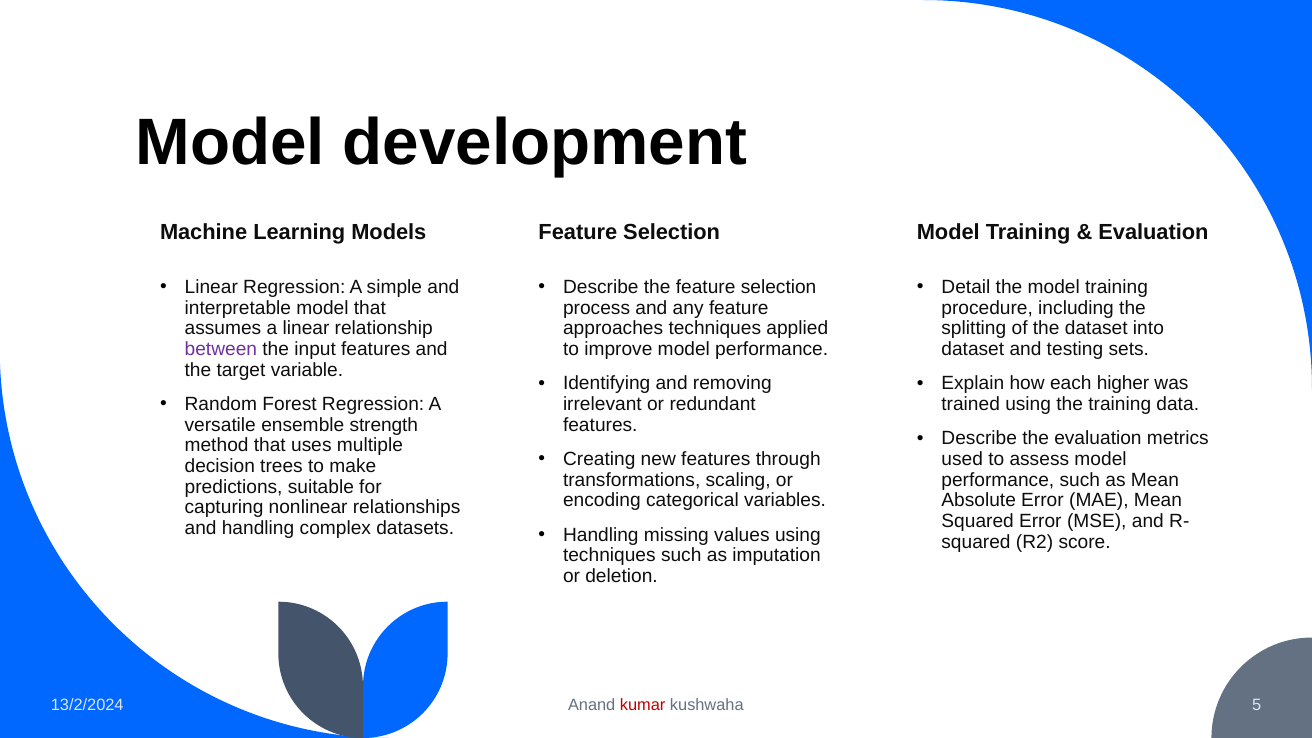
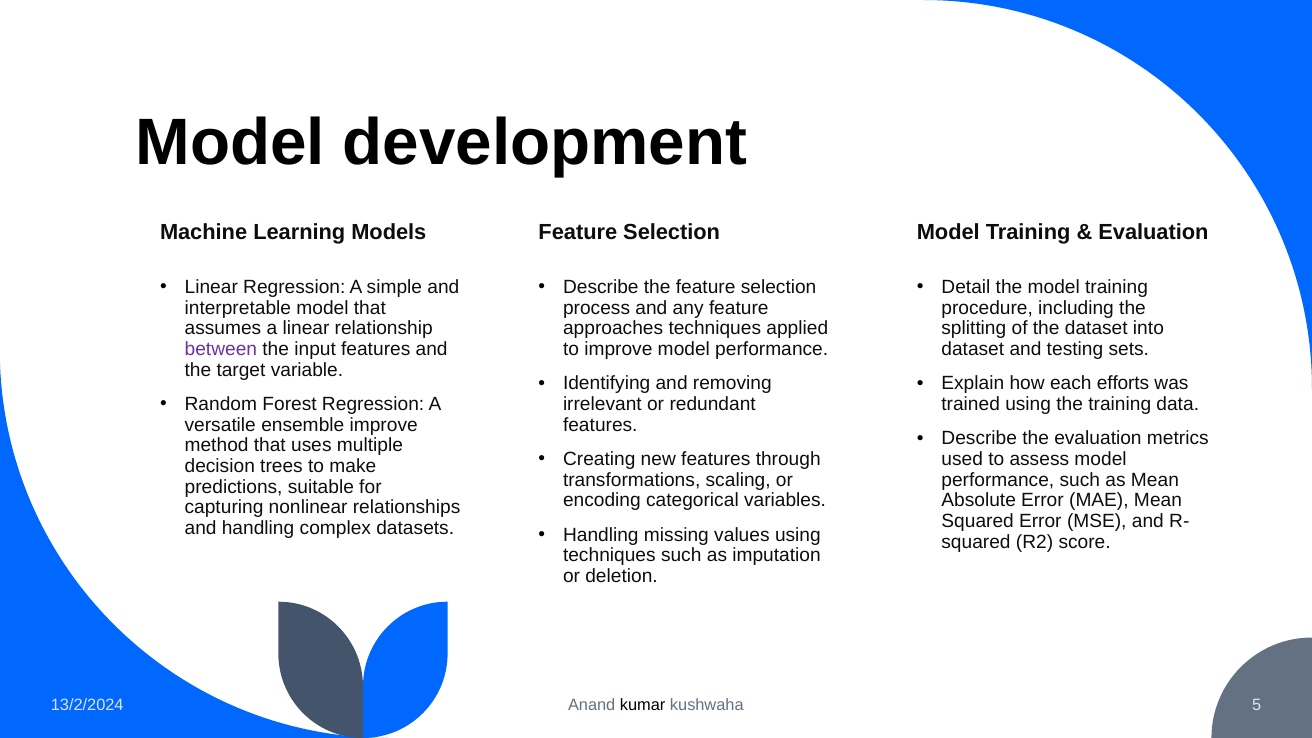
higher: higher -> efforts (1123, 383)
ensemble strength: strength -> improve (384, 425)
kumar colour: red -> black (643, 705)
